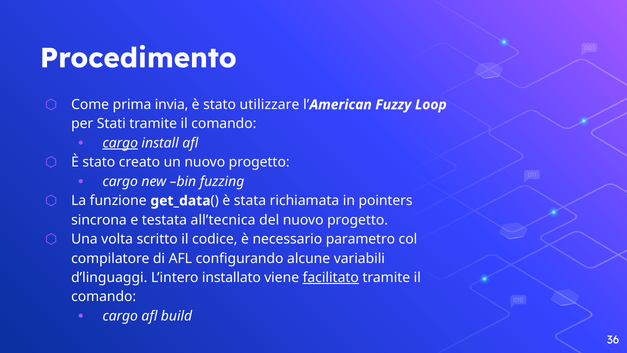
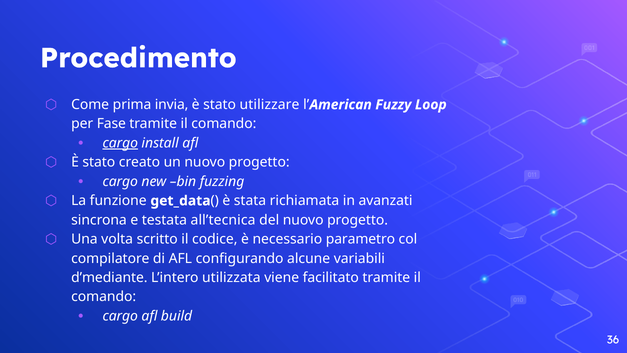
Stati: Stati -> Fase (111, 124)
pointers: pointers -> avanzati (386, 201)
d’linguaggi: d’linguaggi -> d’mediante (109, 277)
installato: installato -> utilizzata (231, 277)
facilitato underline: present -> none (331, 277)
